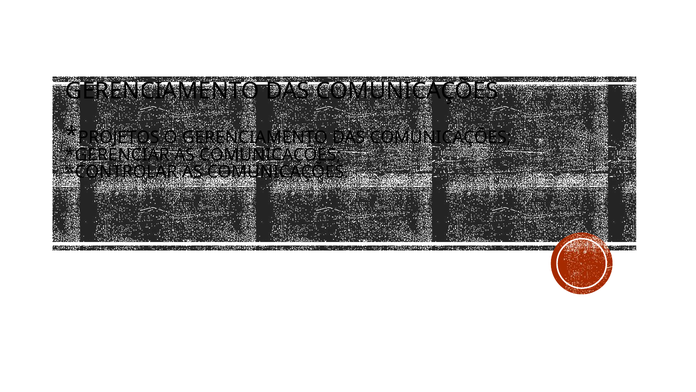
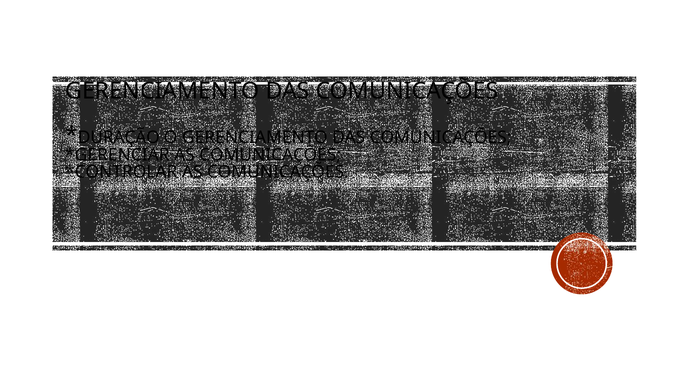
PROJETOS: PROJETOS -> DURAÇÃO (119, 137)
